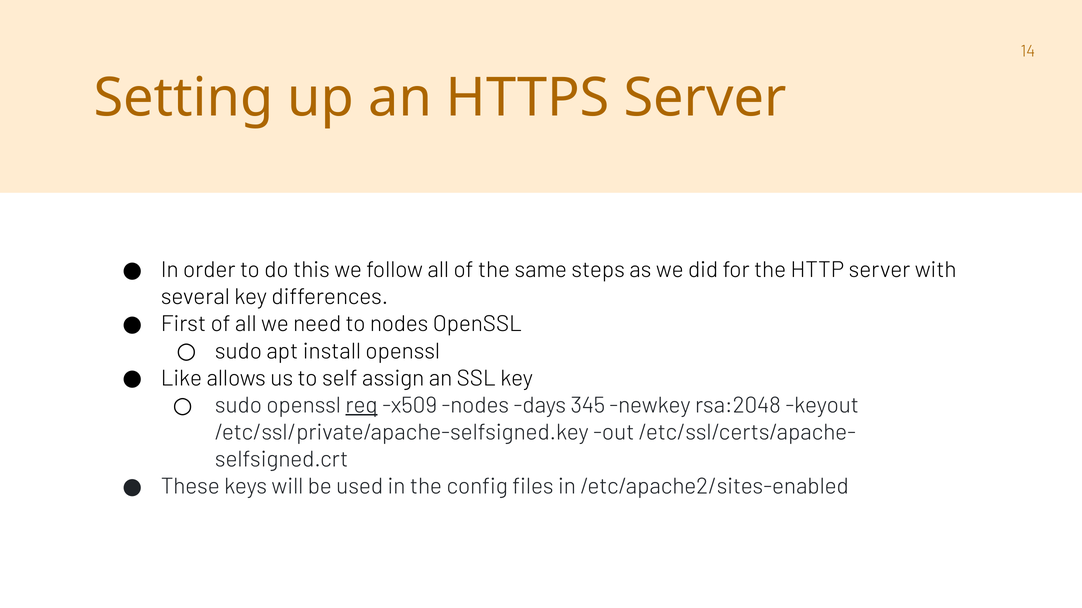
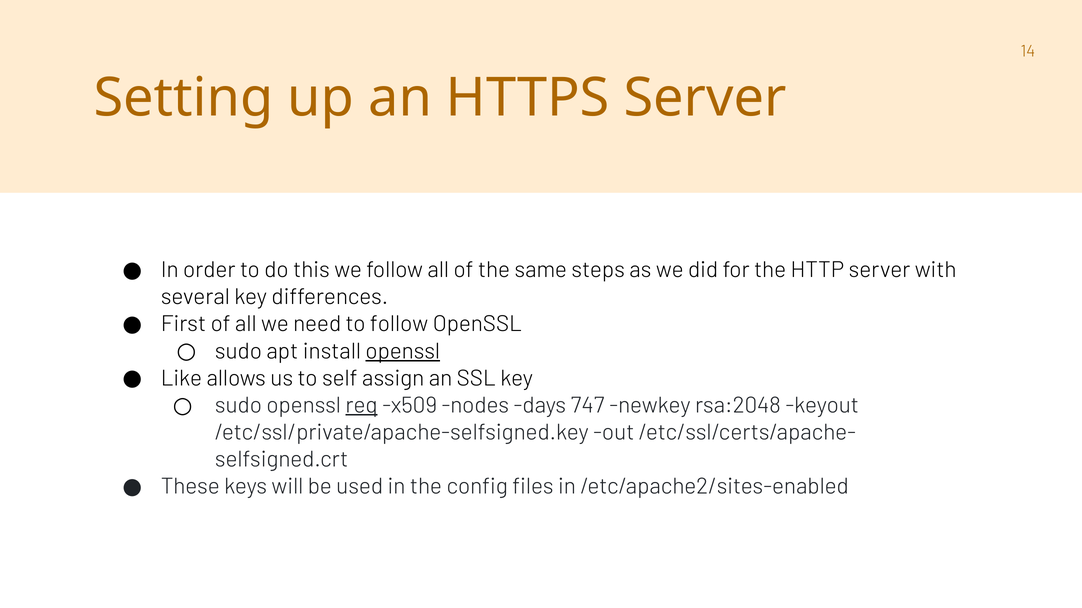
to nodes: nodes -> follow (399, 324)
openssl underline: none -> present (403, 351)
345: 345 -> 747 (588, 406)
